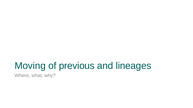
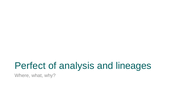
Moving: Moving -> Perfect (30, 66)
previous: previous -> analysis (77, 66)
